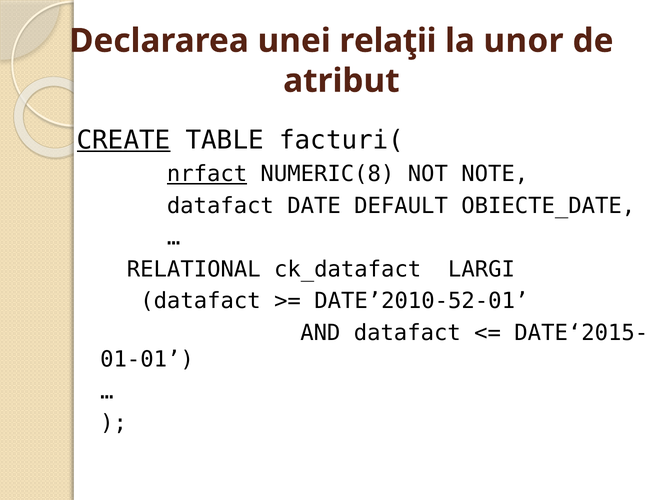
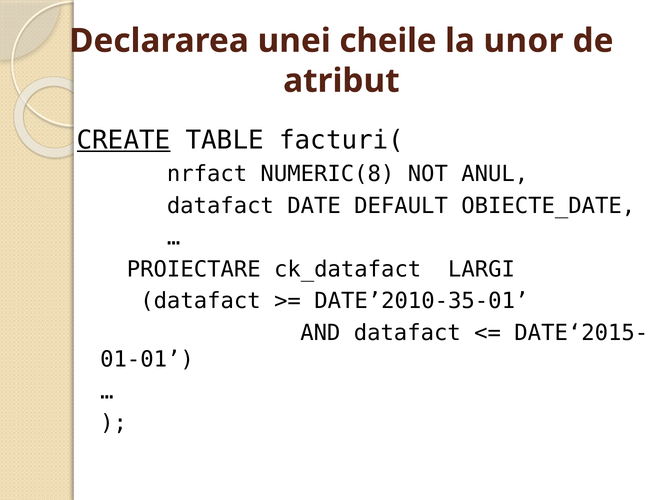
relaţii: relaţii -> cheile (388, 41)
nrfact underline: present -> none (207, 174)
NOTE: NOTE -> ANUL (495, 174)
RELATIONAL: RELATIONAL -> PROIECTARE (194, 269)
DATE’2010-52-01: DATE’2010-52-01 -> DATE’2010-35-01 (421, 301)
